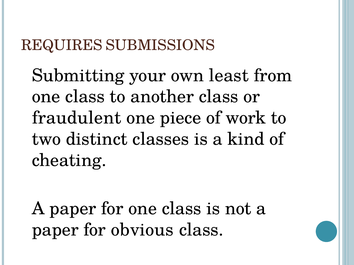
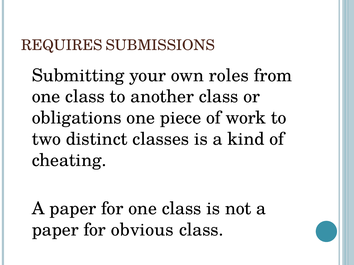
least: least -> roles (229, 76)
fraudulent: fraudulent -> obligations (77, 118)
